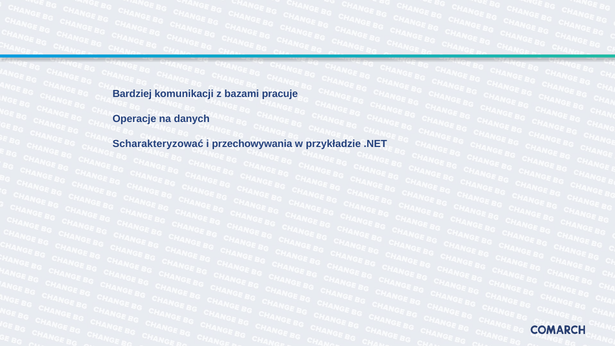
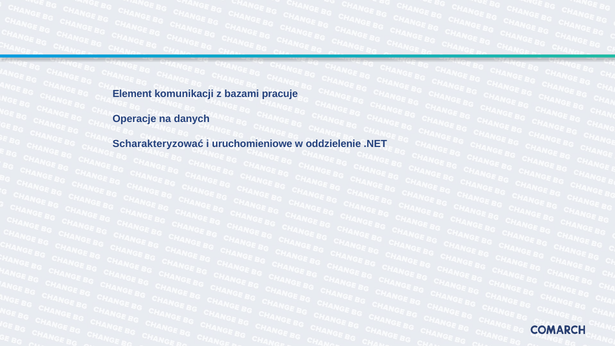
Bardziej: Bardziej -> Element (132, 94)
przechowywania: przechowywania -> uruchomieniowe (252, 144)
przykładzie: przykładzie -> oddzielenie (333, 144)
